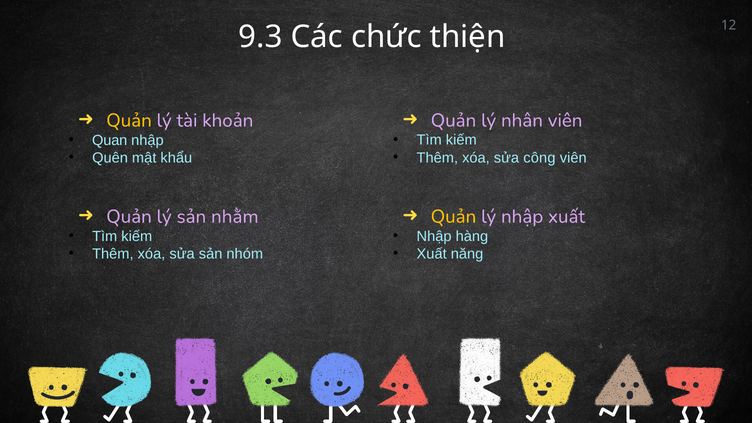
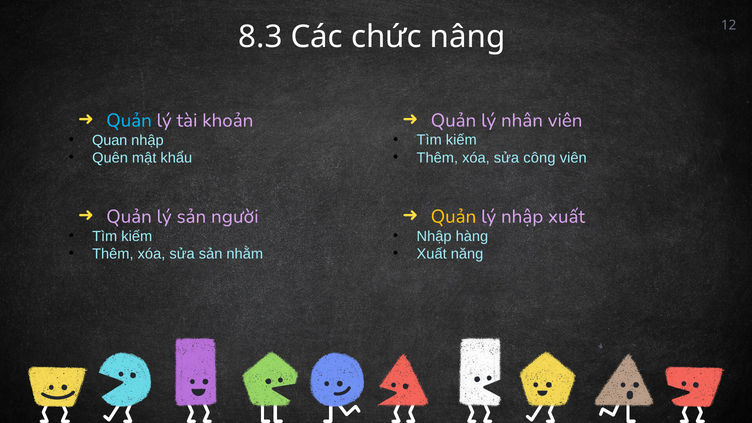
9.3: 9.3 -> 8.3 (260, 37)
thiện: thiện -> nâng (468, 37)
Quản colour: yellow -> light blue (129, 120)
nhằm: nhằm -> người (235, 217)
nhóm: nhóm -> nhằm (245, 254)
